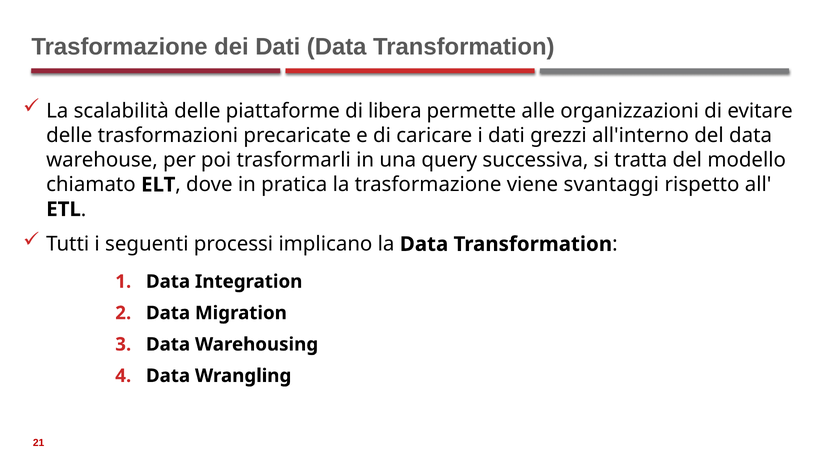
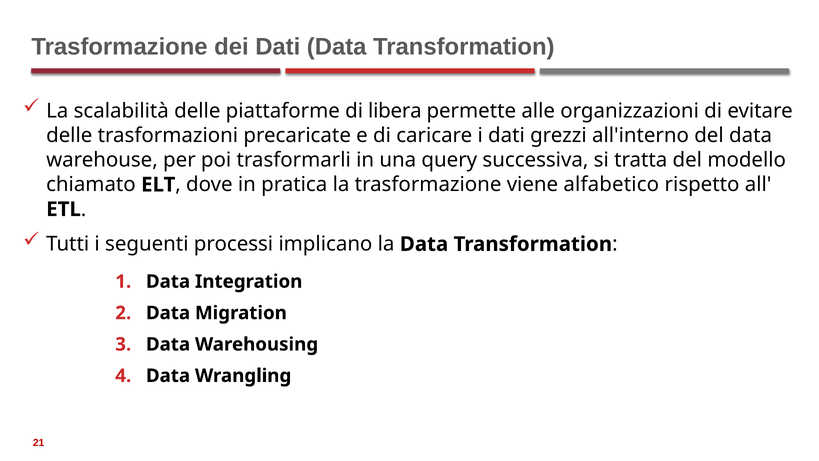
svantaggi: svantaggi -> alfabetico (611, 185)
